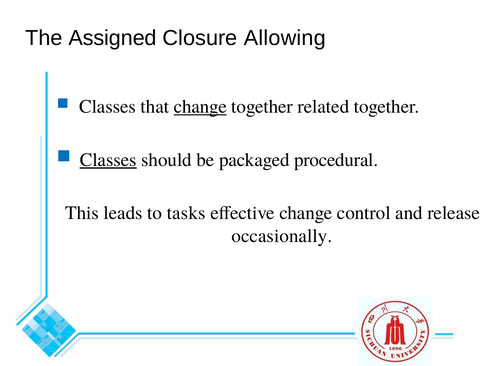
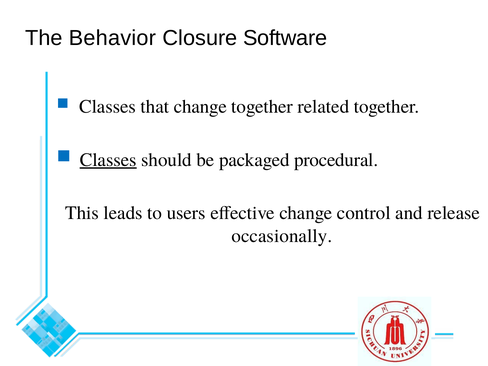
Assigned: Assigned -> Behavior (112, 38)
Allowing: Allowing -> Software (285, 38)
change underline: present -> none (200, 107)
tasks: tasks -> users (186, 213)
